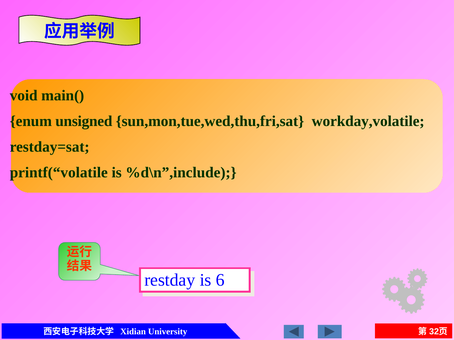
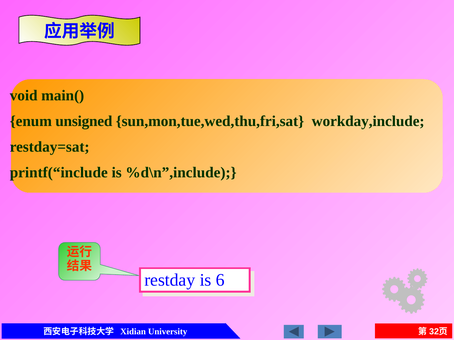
workday,volatile: workday,volatile -> workday,include (368, 121)
printf(“volatile: printf(“volatile -> printf(“include (59, 173)
